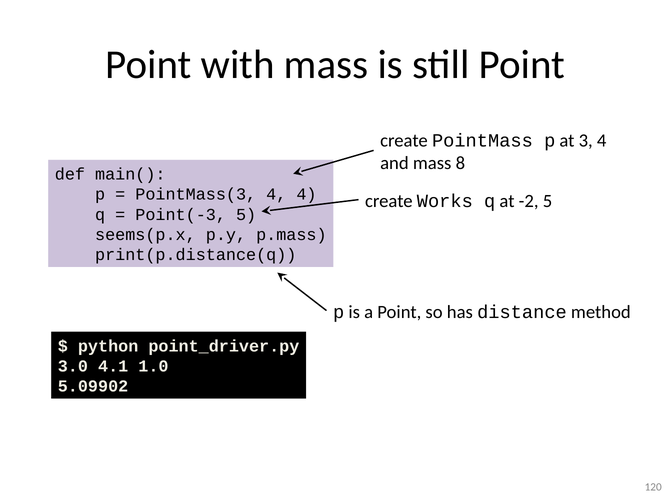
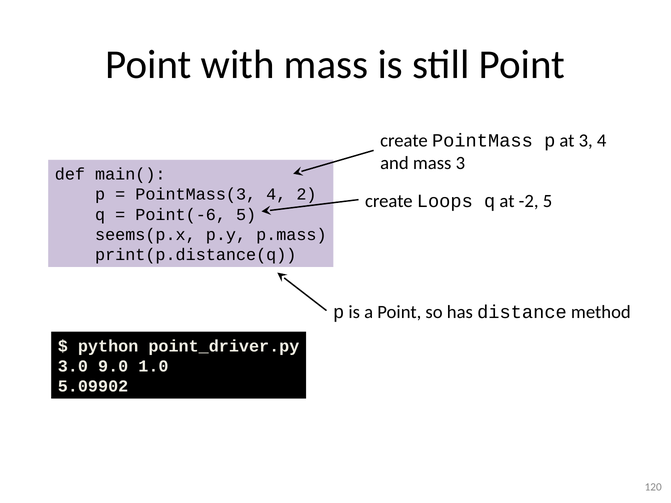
mass 8: 8 -> 3 (460, 163)
4 4: 4 -> 2 (306, 195)
Works: Works -> Loops (445, 201)
Point(-3: Point(-3 -> Point(-6 (181, 215)
4.1: 4.1 -> 9.0 (113, 366)
